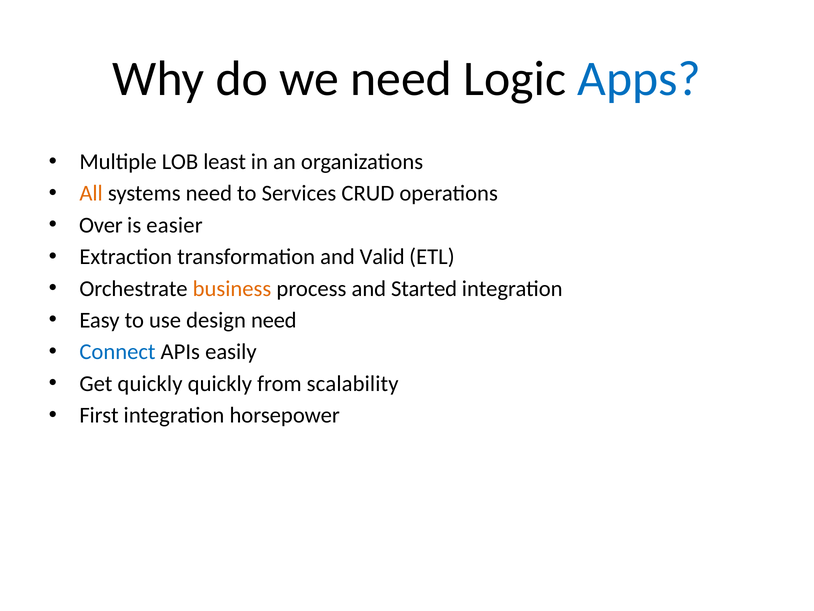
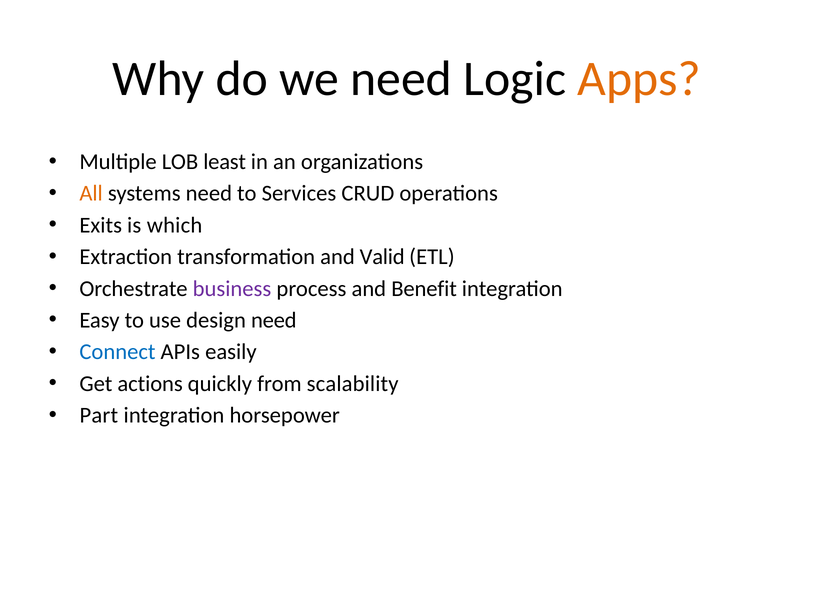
Apps colour: blue -> orange (639, 79)
Over: Over -> Exits (101, 225)
easier: easier -> which (175, 225)
business colour: orange -> purple (232, 288)
Started: Started -> Benefit (424, 288)
Get quickly: quickly -> actions (150, 383)
First: First -> Part (99, 415)
